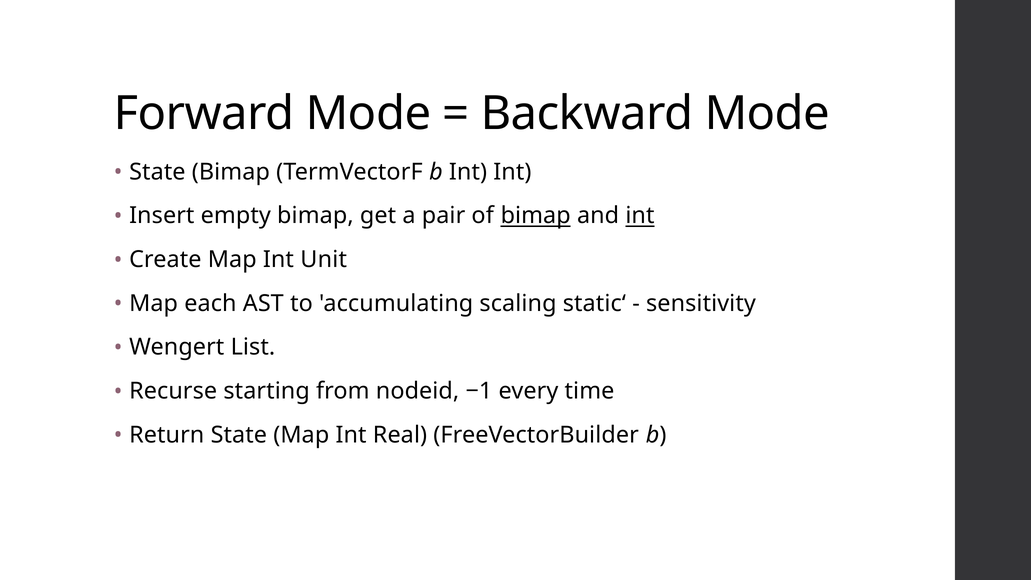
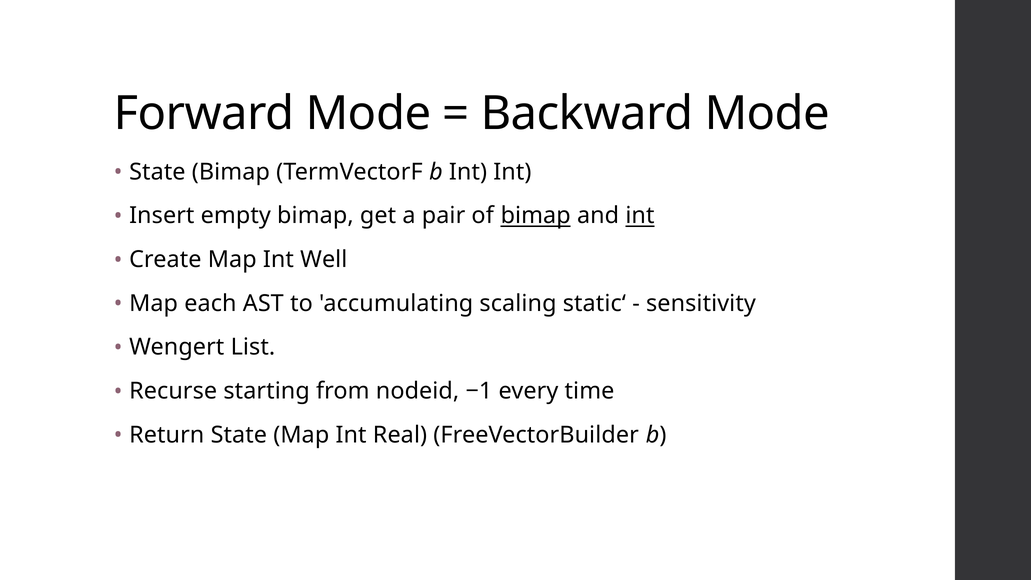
Unit: Unit -> Well (324, 259)
